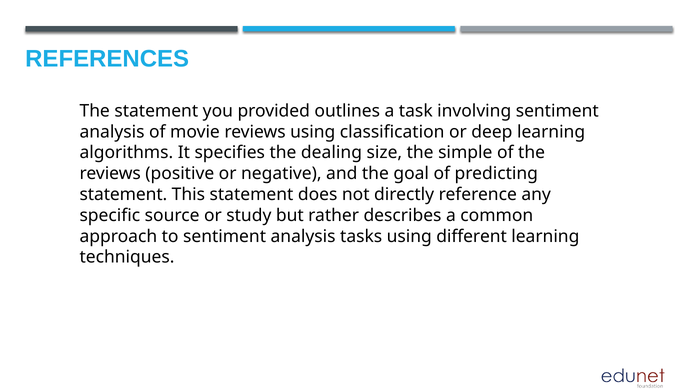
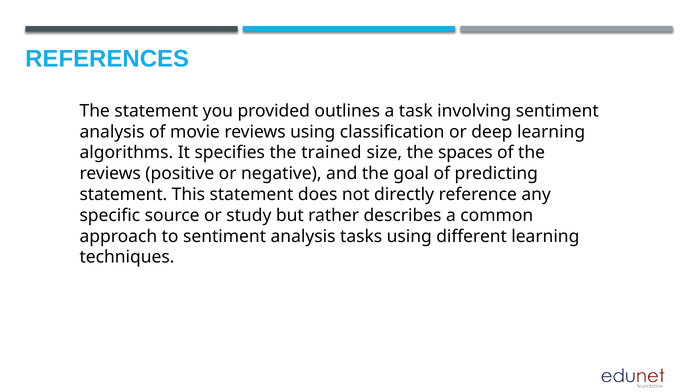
dealing: dealing -> trained (331, 153)
simple: simple -> spaces (465, 153)
